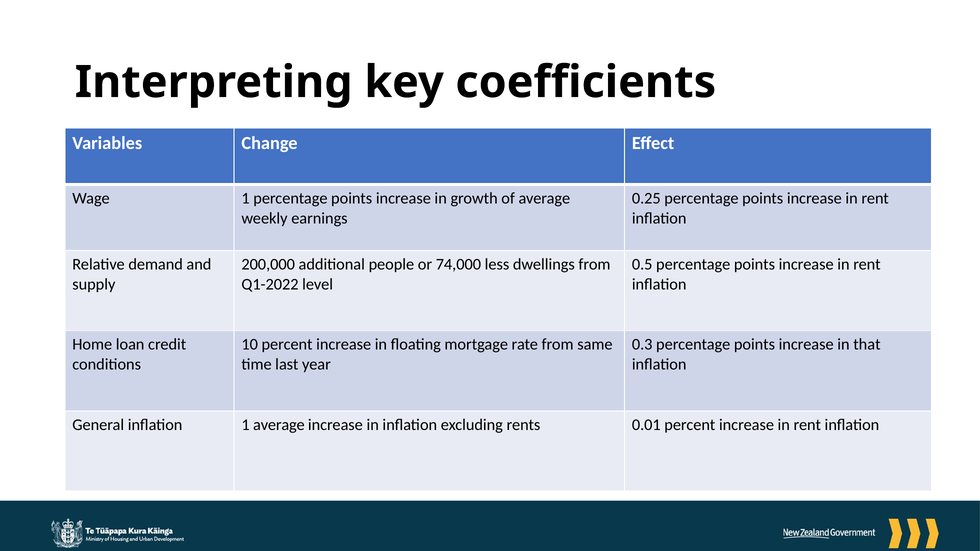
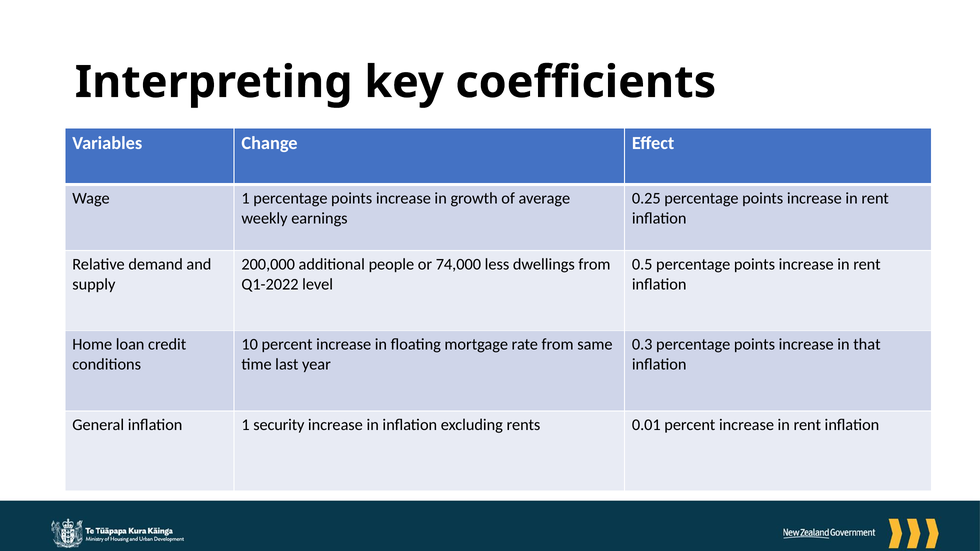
1 average: average -> security (279, 425)
